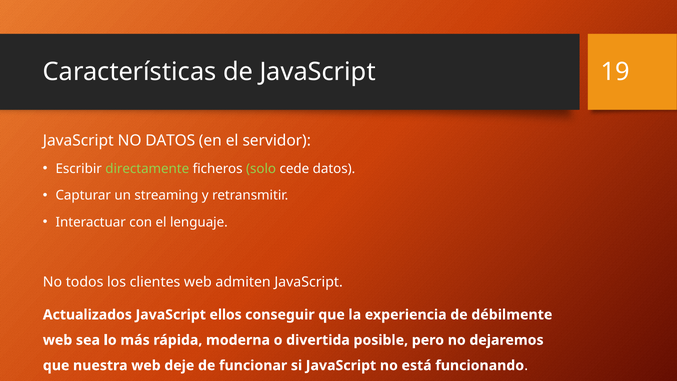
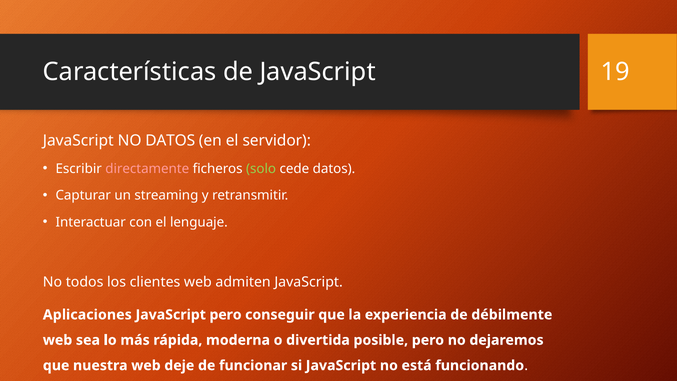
directamente colour: light green -> pink (147, 169)
Actualizados: Actualizados -> Aplicaciones (87, 315)
JavaScript ellos: ellos -> pero (226, 315)
